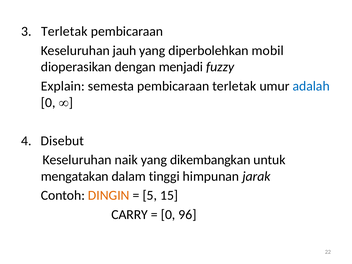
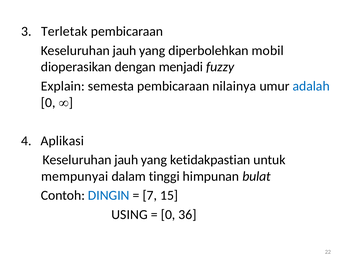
pembicaraan terletak: terletak -> nilainya (234, 86)
Disebut: Disebut -> Aplikasi (62, 141)
naik: naik -> jauh (126, 160)
dikembangkan: dikembangkan -> ketidakpastian (210, 160)
mengatakan: mengatakan -> mempunyai (75, 176)
jarak: jarak -> bulat (256, 176)
DINGIN colour: orange -> blue (109, 195)
5: 5 -> 7 (150, 195)
CARRY: CARRY -> USING (130, 215)
96: 96 -> 36 (187, 215)
